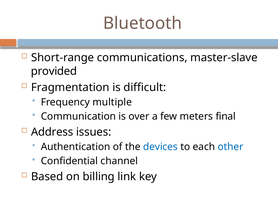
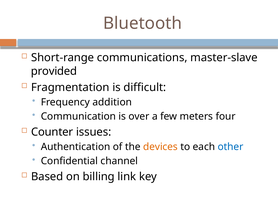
multiple: multiple -> addition (112, 102)
final: final -> four (226, 116)
Address: Address -> Counter (52, 132)
devices colour: blue -> orange (160, 146)
